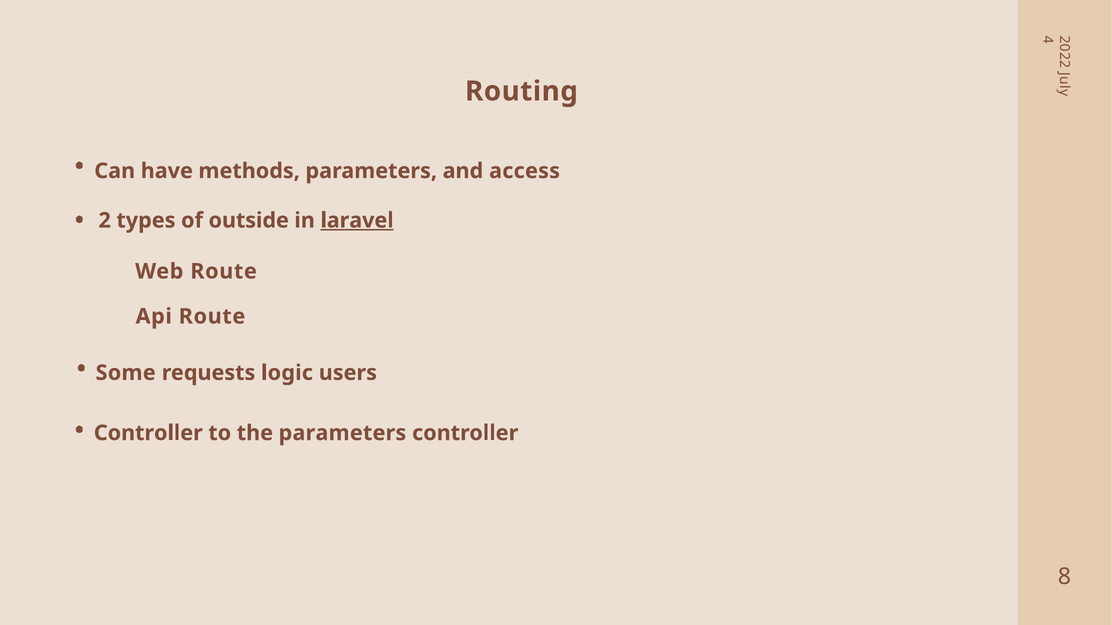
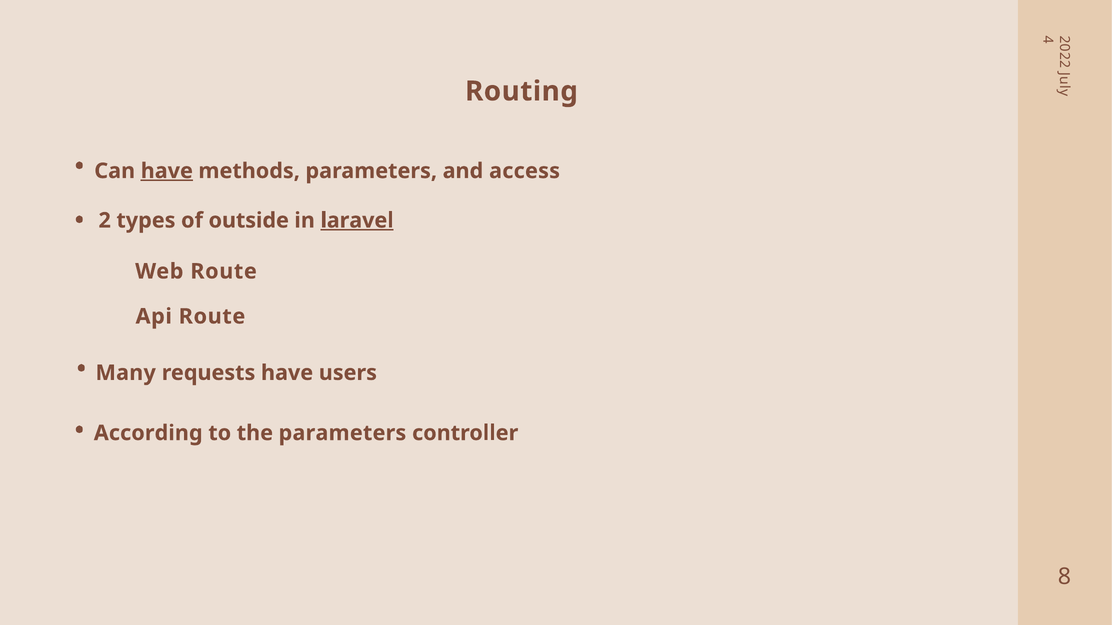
have underline: none -> present (167, 171)
Some: Some -> Many (126, 373)
requests logic: logic -> have (287, 373)
Controller: Controller -> According (148, 433)
